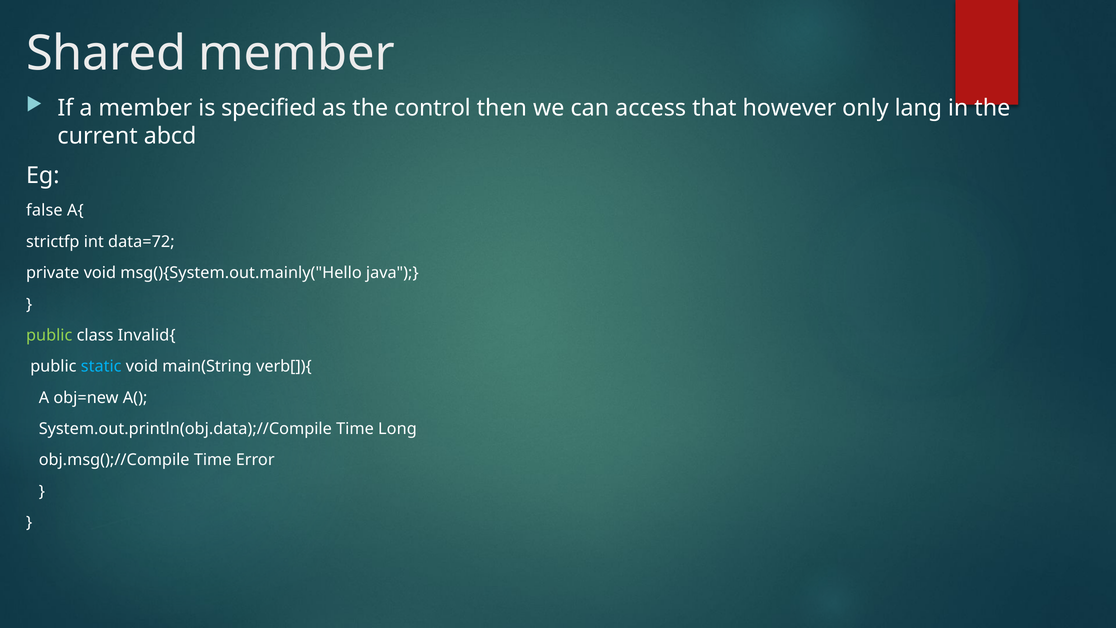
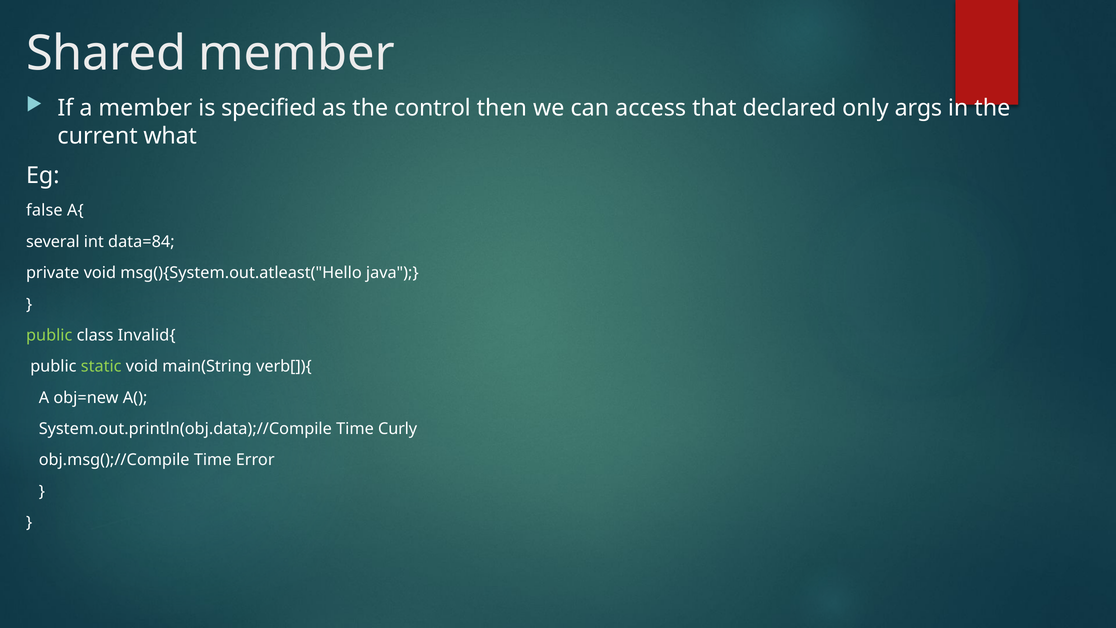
however: however -> declared (789, 108)
lang: lang -> args (918, 108)
abcd: abcd -> what (170, 136)
strictfp: strictfp -> several (53, 242)
data=72: data=72 -> data=84 (141, 242)
msg(){System.out.mainly("Hello: msg(){System.out.mainly("Hello -> msg(){System.out.atleast("Hello (241, 273)
static colour: light blue -> light green (101, 366)
Long: Long -> Curly (398, 429)
